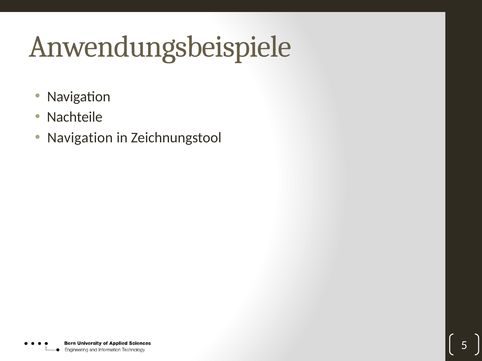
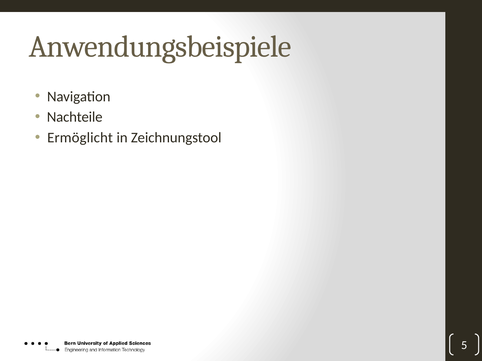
Navigation: Navigation -> Ermöglicht (80, 138)
